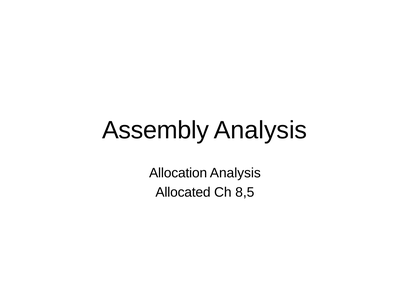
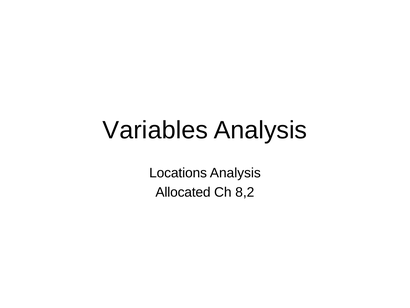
Assembly: Assembly -> Variables (155, 130)
Allocation: Allocation -> Locations (178, 173)
8,5: 8,5 -> 8,2 (245, 192)
